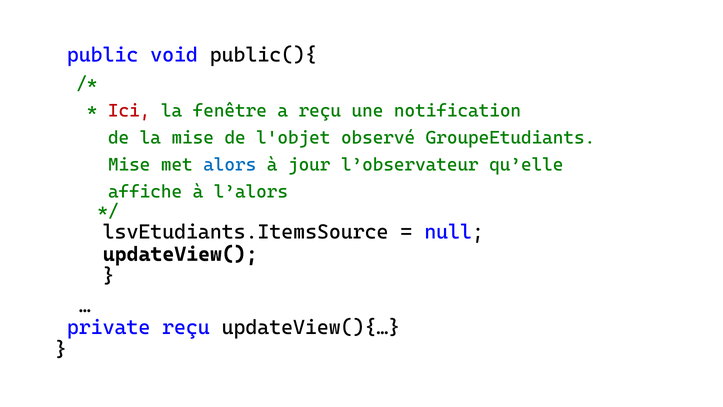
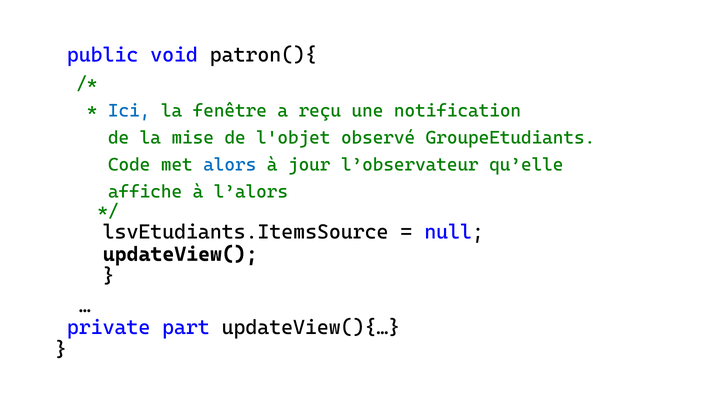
public(){: public(){ -> patron(){ (263, 55)
Ici colour: red -> blue (129, 111)
Mise: Mise -> Code (129, 165)
private reçu: reçu -> part (186, 327)
